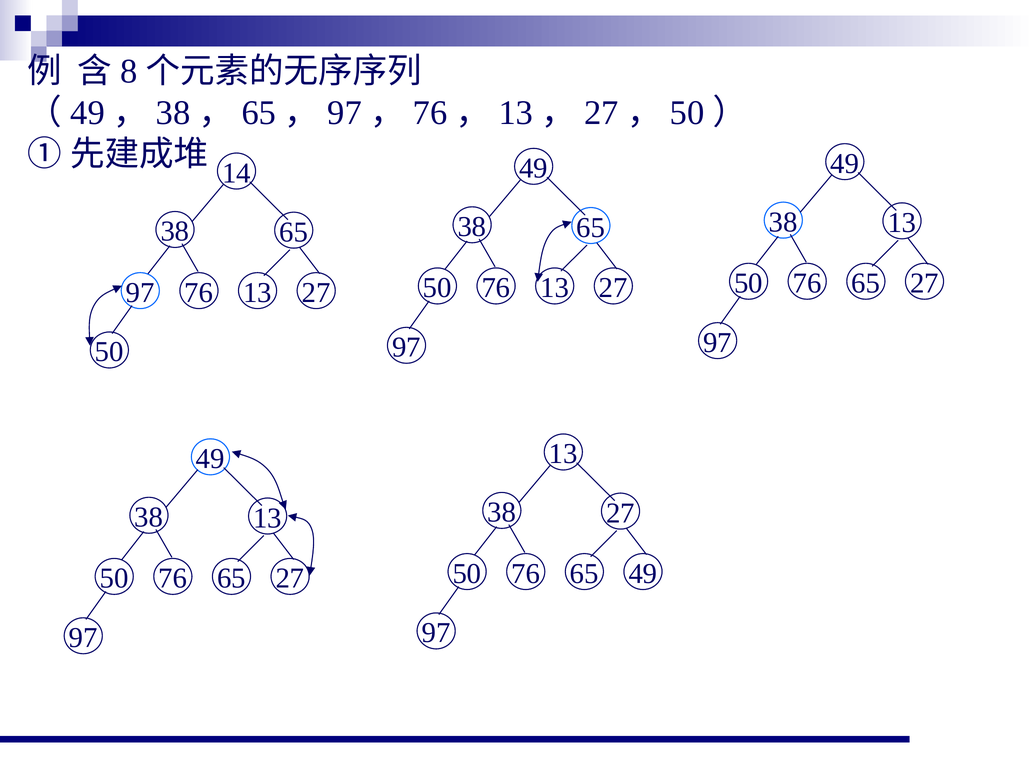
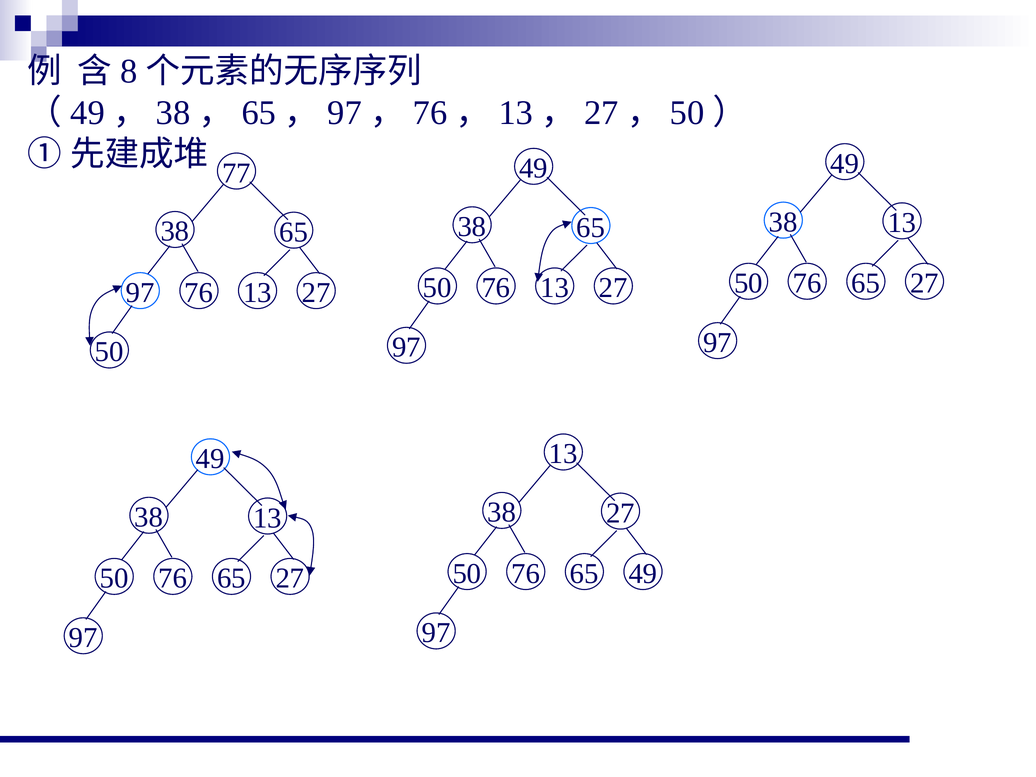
14: 14 -> 77 (236, 173)
